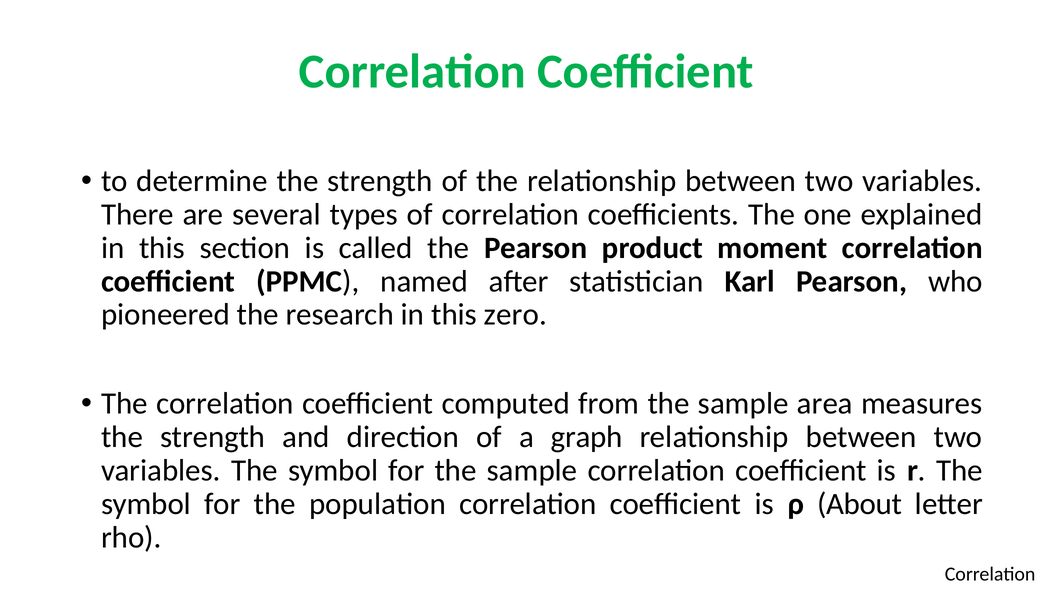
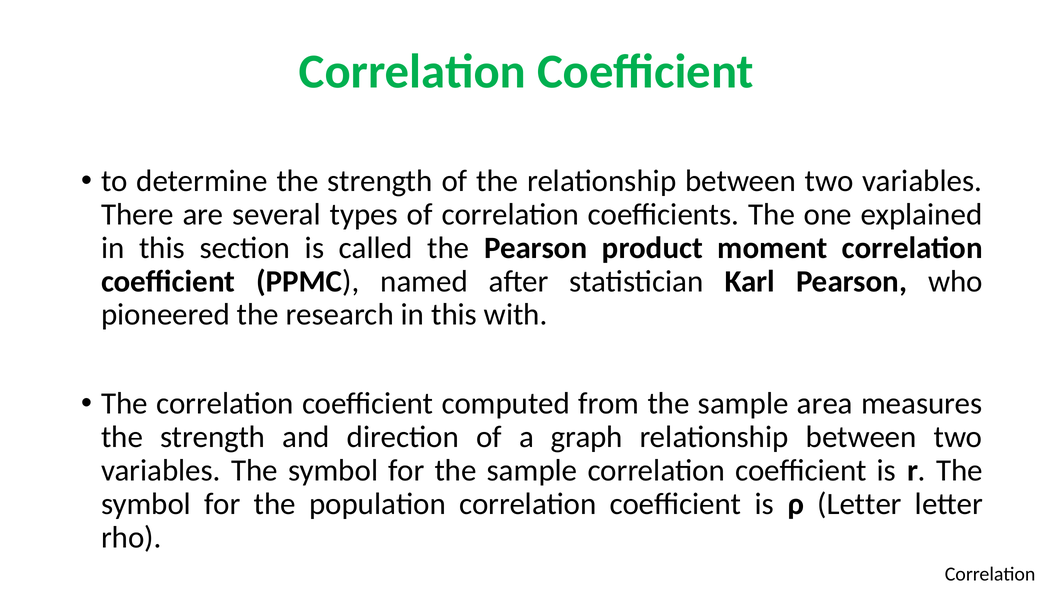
zero: zero -> with (516, 315)
ρ About: About -> Letter (860, 504)
